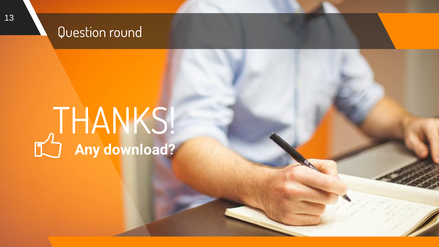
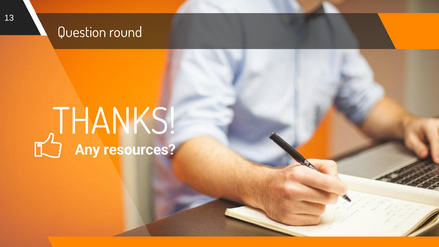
download: download -> resources (140, 150)
